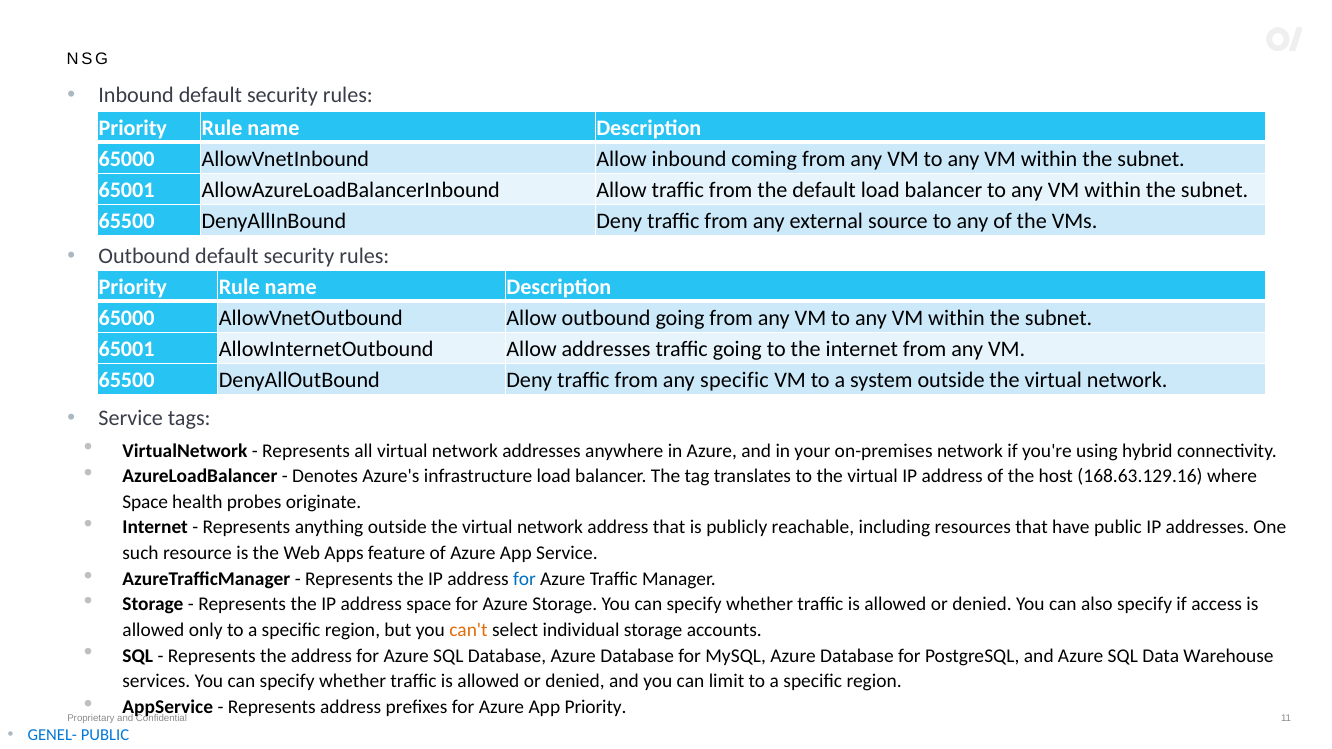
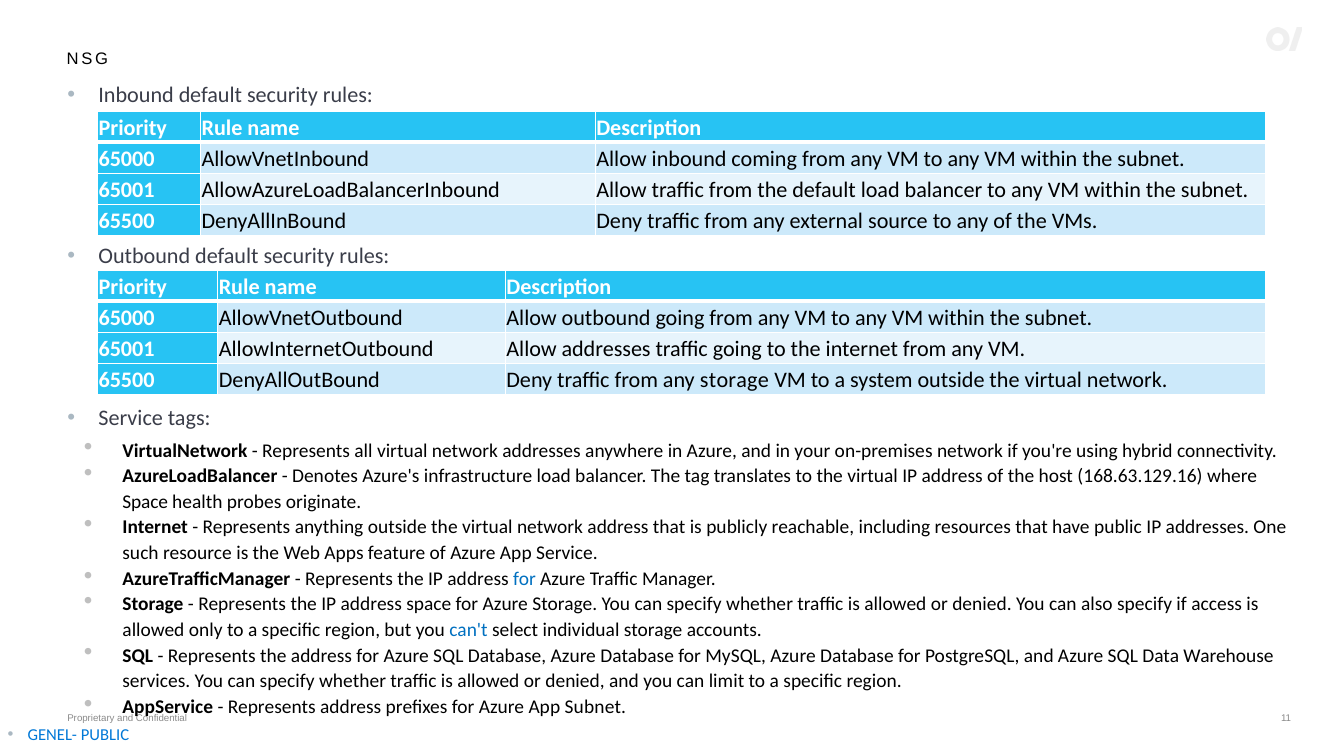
any specific: specific -> storage (734, 380)
can't colour: orange -> blue (468, 630)
App Priority: Priority -> Subnet (595, 707)
